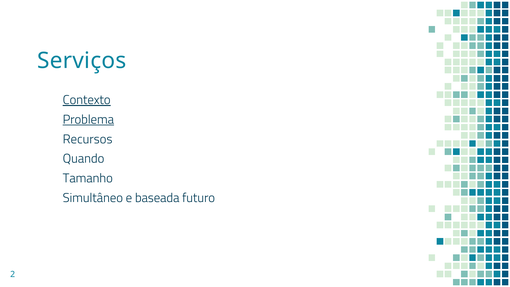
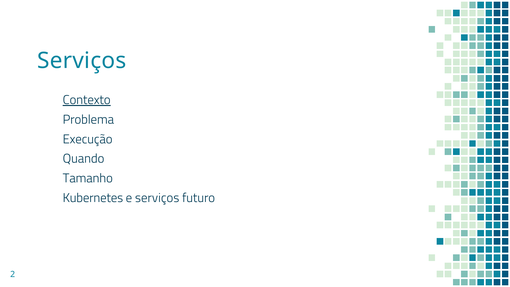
Problema underline: present -> none (88, 120)
Recursos: Recursos -> Execução (88, 139)
Simultâneo: Simultâneo -> Kubernetes (93, 198)
e baseada: baseada -> serviços (157, 198)
